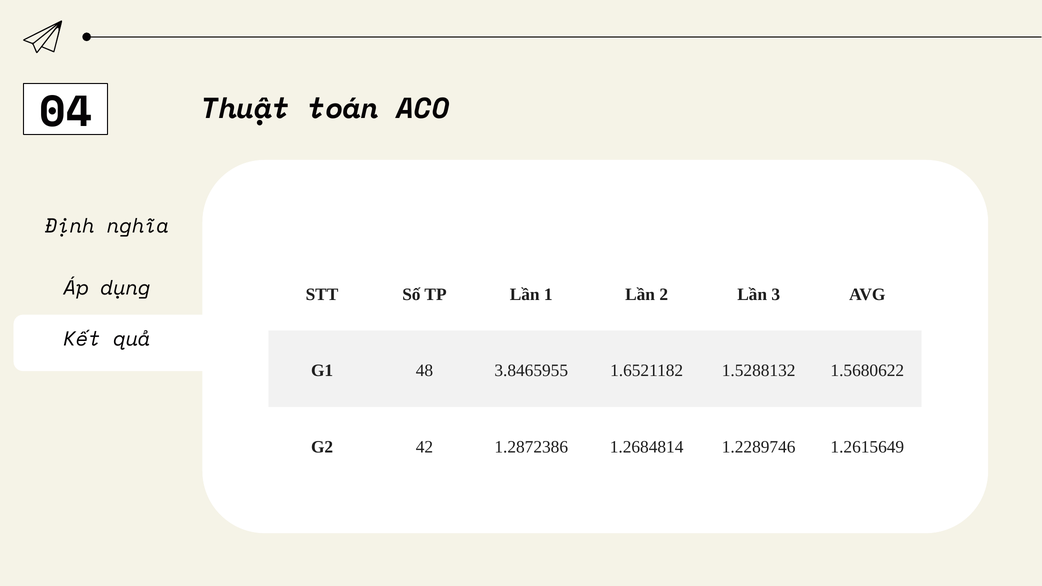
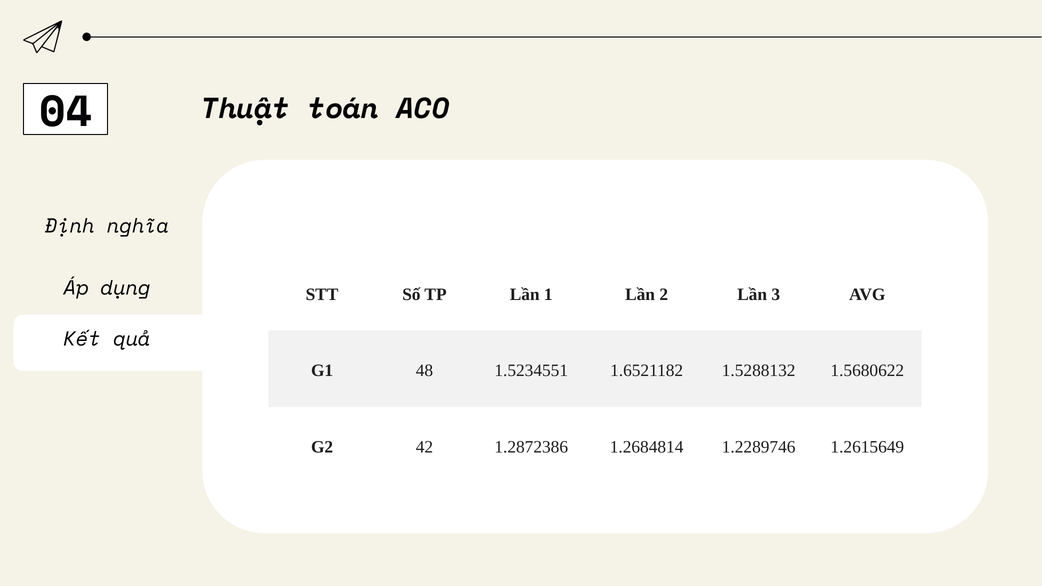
3.8465955: 3.8465955 -> 1.5234551 (531, 371)
